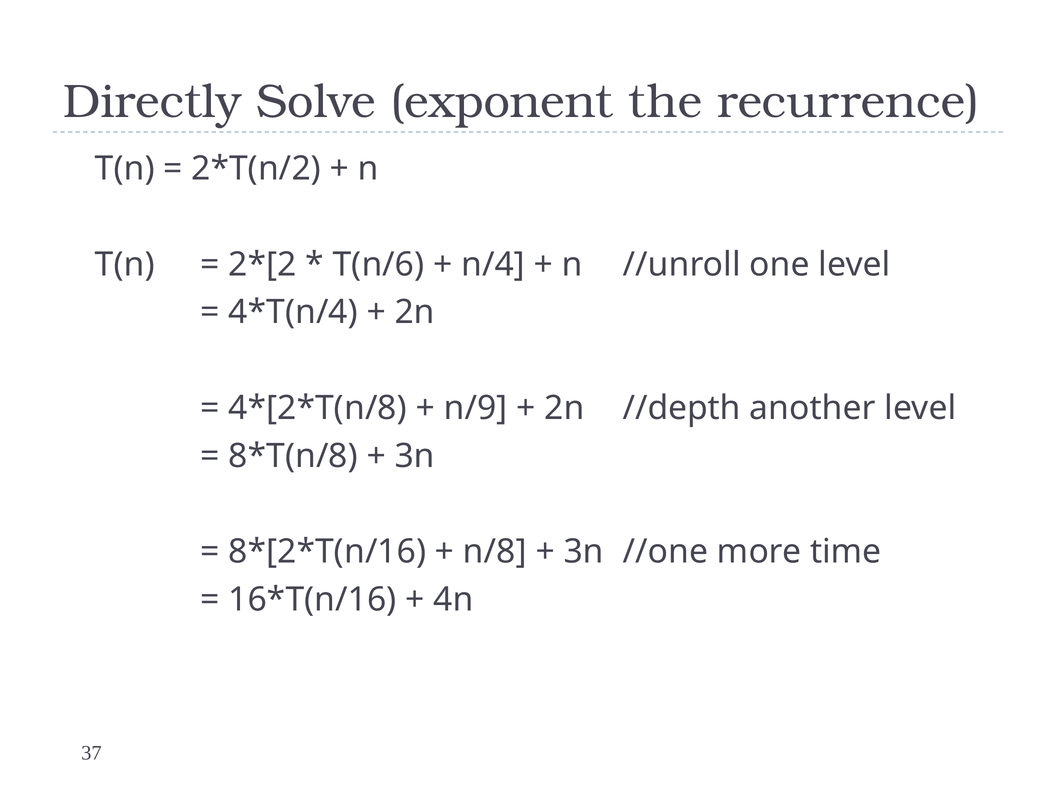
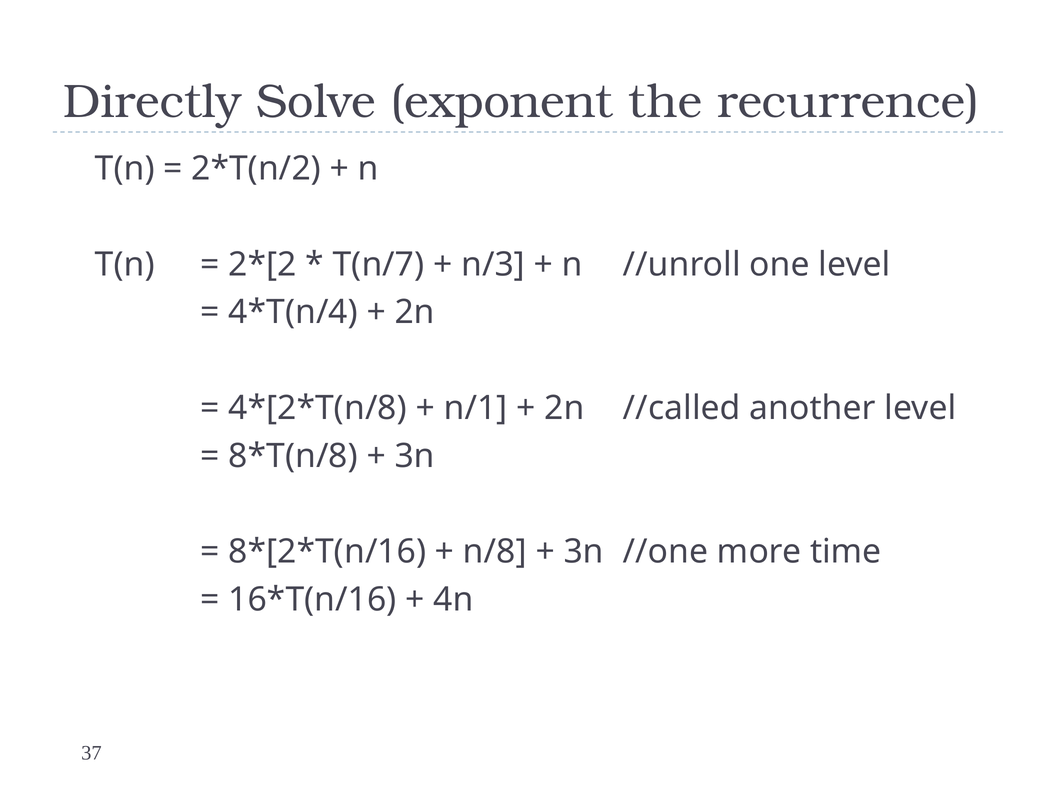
T(n/6: T(n/6 -> T(n/7 (379, 264)
n/4: n/4 -> n/3 (493, 264)
n/9: n/9 -> n/1 (476, 408)
//depth: //depth -> //called (682, 408)
